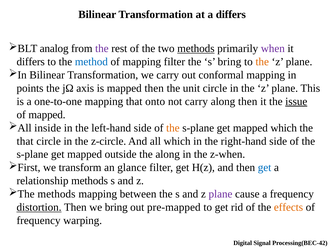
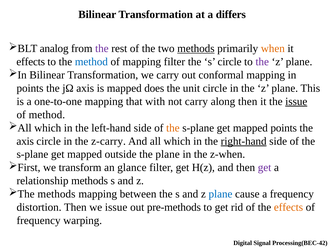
when colour: purple -> orange (273, 48)
differs: differs -> effects (31, 62)
s bring: bring -> circle (230, 62)
the colour: orange -> purple (262, 62)
mapped then: then -> does (154, 88)
onto: onto -> with (155, 101)
of mapped: mapped -> method (47, 114)
inside: inside -> which (48, 128)
mapped which: which -> points (284, 128)
that: that -> axis (25, 141)
z-circle: z-circle -> z-carry (109, 141)
right-hand underline: none -> present (244, 141)
the along: along -> plane (168, 154)
get colour: blue -> purple (265, 167)
plane colour: purple -> blue (220, 194)
distortion underline: present -> none (39, 207)
we bring: bring -> issue (116, 207)
pre-mapped: pre-mapped -> pre-methods (174, 207)
